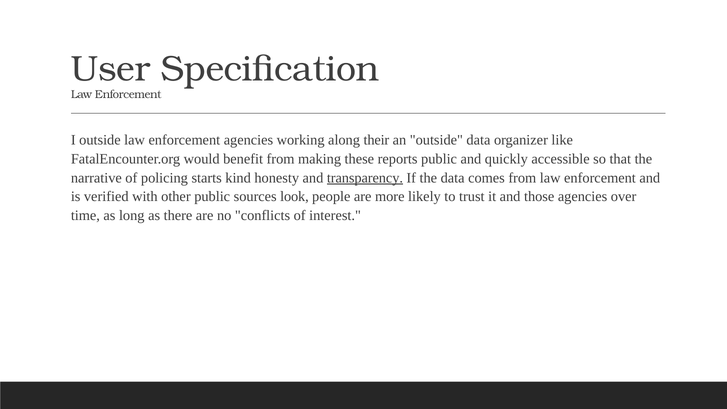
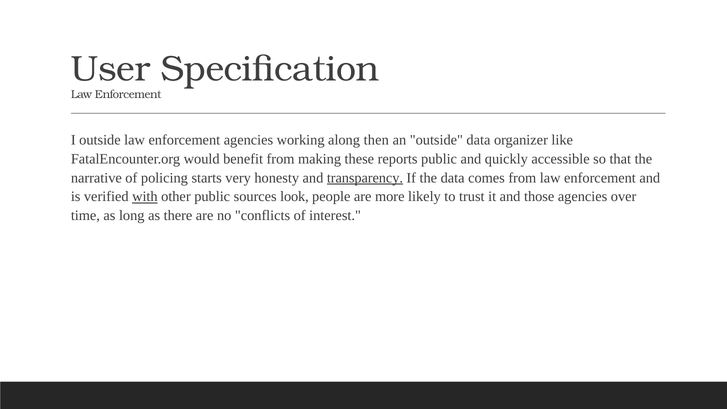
their: their -> then (376, 140)
kind: kind -> very (238, 178)
with underline: none -> present (145, 197)
